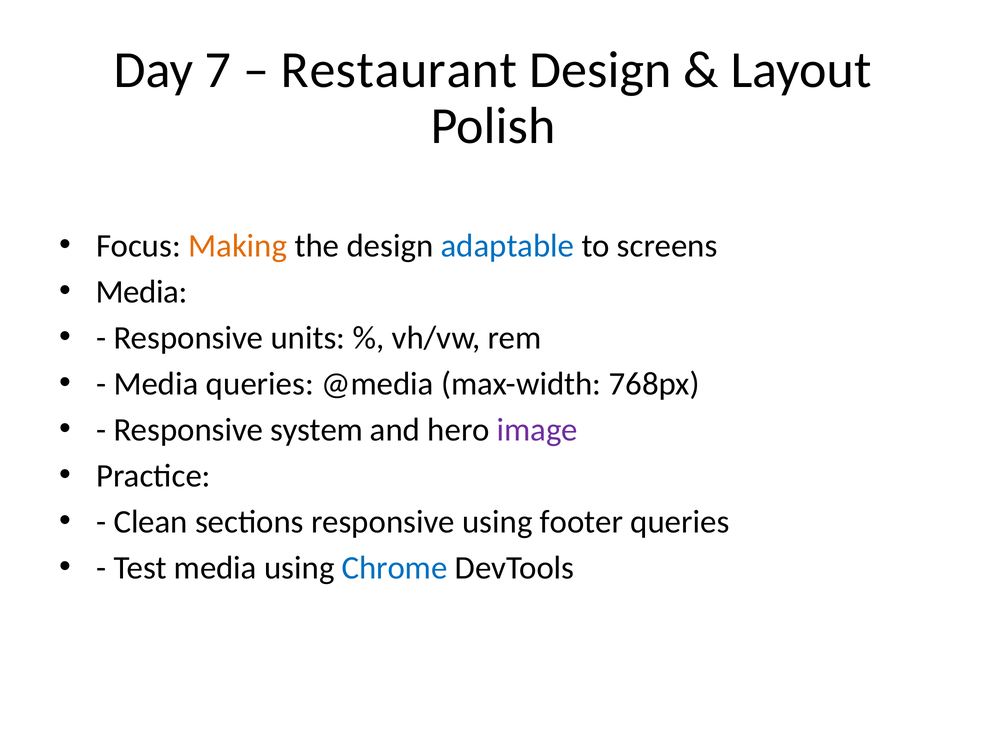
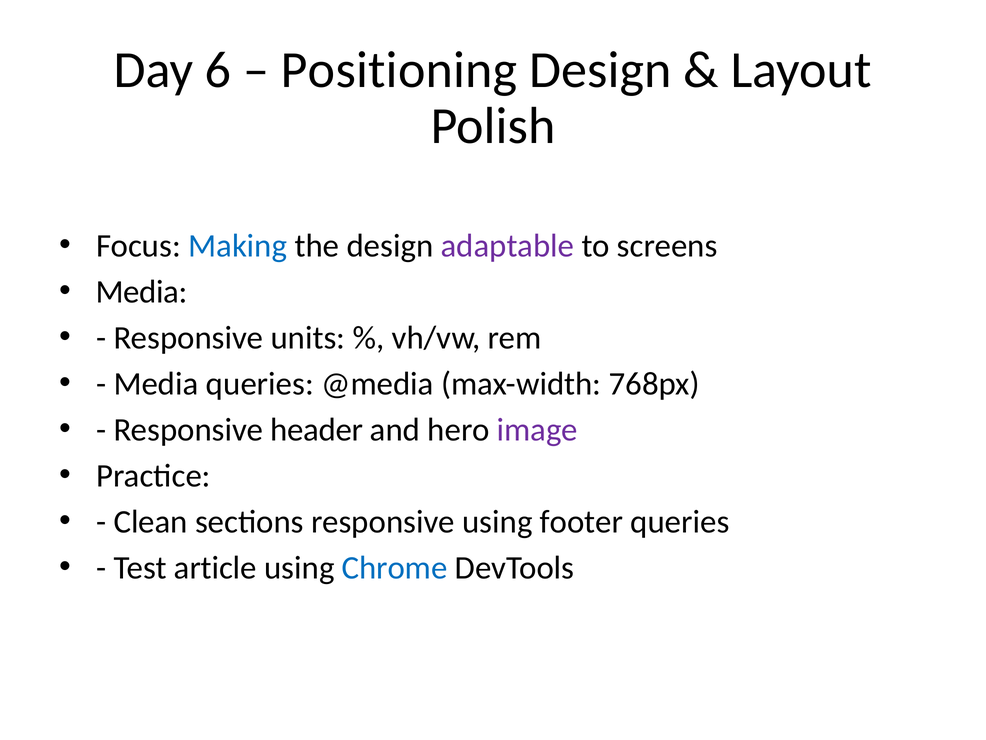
7: 7 -> 6 (218, 70)
Restaurant: Restaurant -> Positioning (399, 70)
Making colour: orange -> blue (238, 246)
adaptable colour: blue -> purple (507, 246)
system: system -> header (317, 430)
Test media: media -> article (215, 568)
